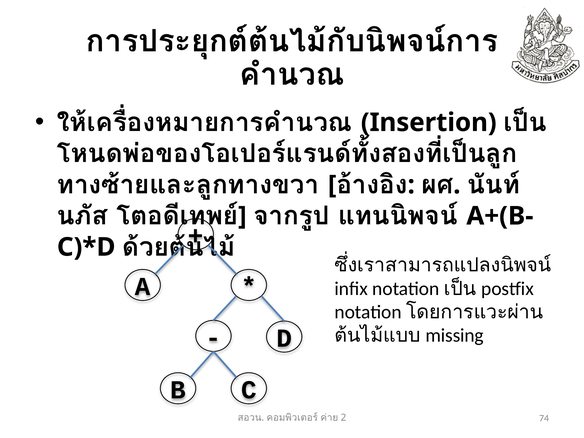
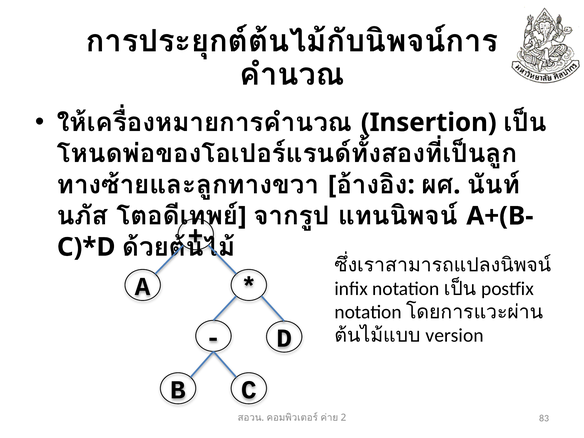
missing: missing -> version (455, 335)
74: 74 -> 83 (544, 418)
